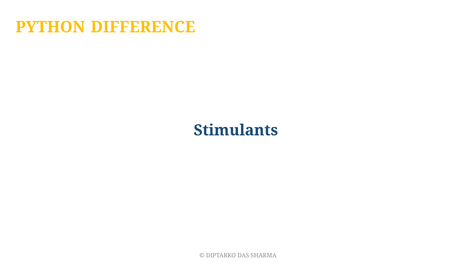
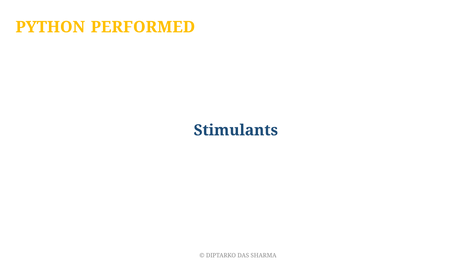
DIFFERENCE: DIFFERENCE -> PERFORMED (143, 27)
